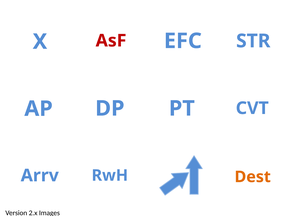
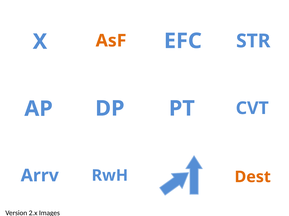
AsF colour: red -> orange (111, 41)
